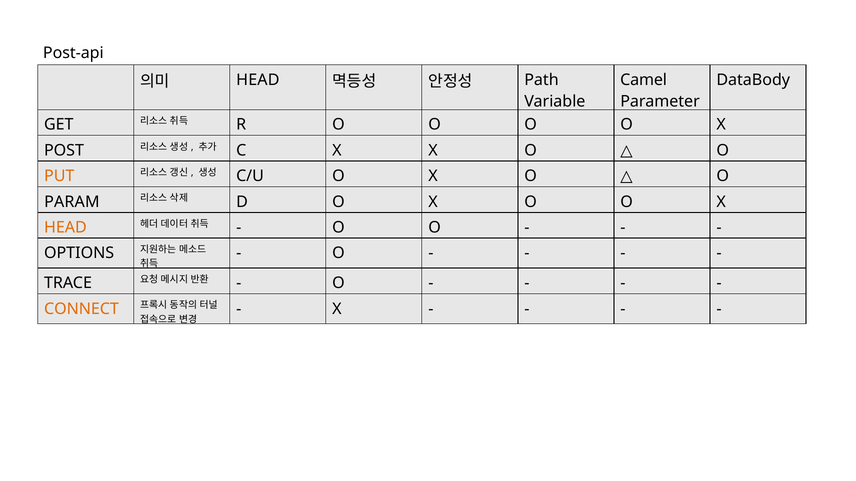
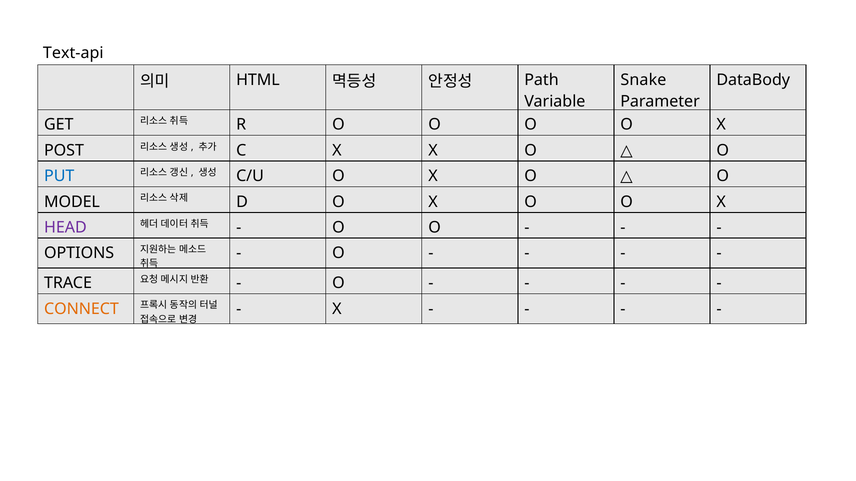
Post-api: Post-api -> Text-api (73, 53)
HEAD: HEAD -> HTML (258, 80)
Camel: Camel -> Snake (643, 80)
PUT colour: orange -> blue (59, 176)
PARAM: PARAM -> MODEL (72, 202)
HEAD colour: orange -> purple (65, 228)
